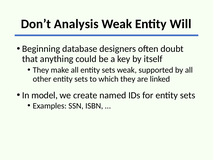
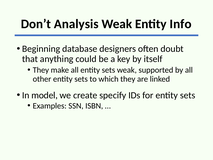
Will: Will -> Info (181, 24)
named: named -> specify (113, 95)
